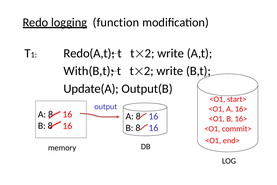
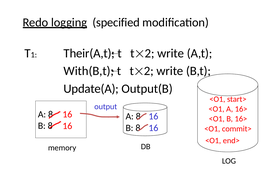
function: function -> specified (116, 22)
Redo(A,t: Redo(A,t -> Their(A,t (89, 53)
